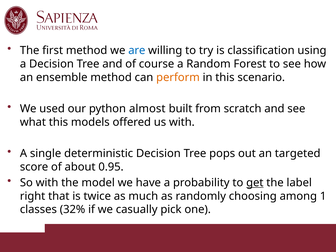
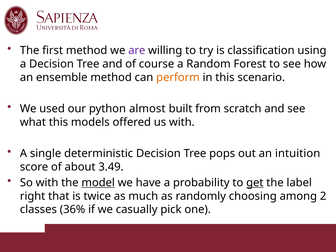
are colour: blue -> purple (137, 51)
targeted: targeted -> intuition (298, 154)
0.95: 0.95 -> 3.49 (111, 167)
model underline: none -> present (98, 183)
1: 1 -> 2 (323, 196)
32%: 32% -> 36% (73, 210)
